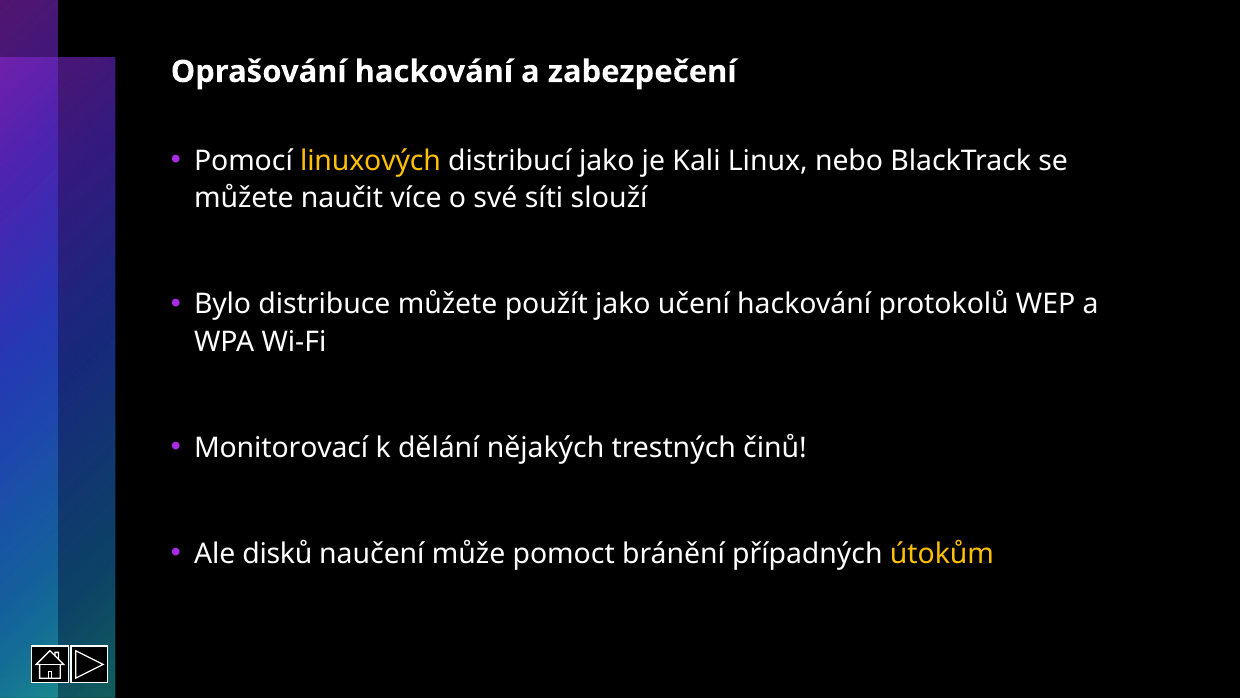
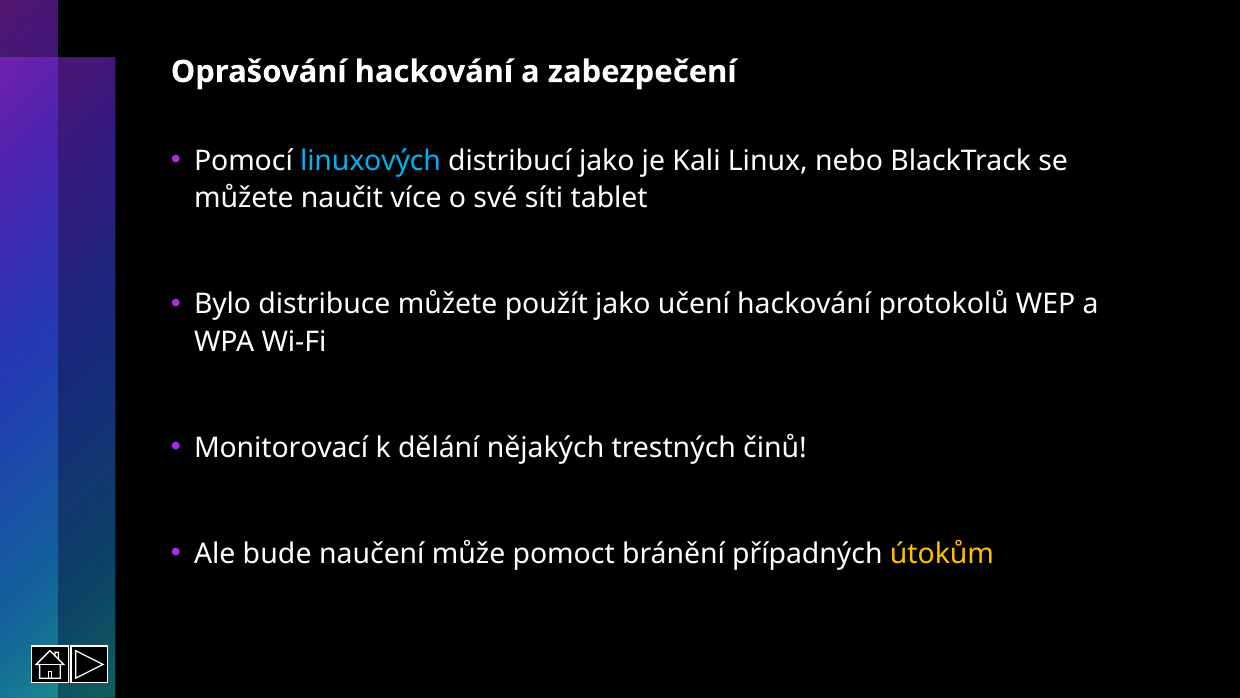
linuxových colour: yellow -> light blue (371, 161)
slouží: slouží -> tablet (609, 198)
disků: disků -> bude (277, 554)
